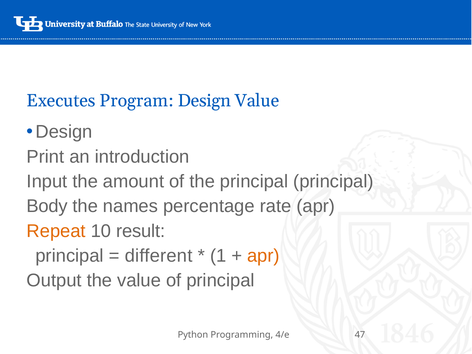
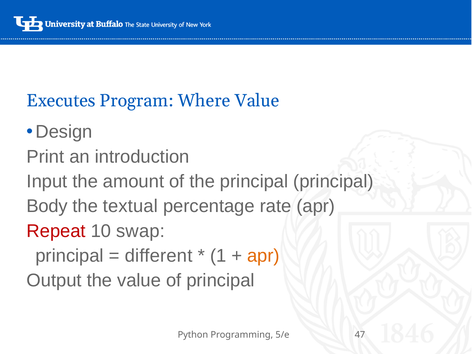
Program Design: Design -> Where (204, 101)
names: names -> textual (130, 206)
Repeat colour: orange -> red (56, 231)
result: result -> swap (141, 231)
4/e: 4/e -> 5/e (282, 335)
